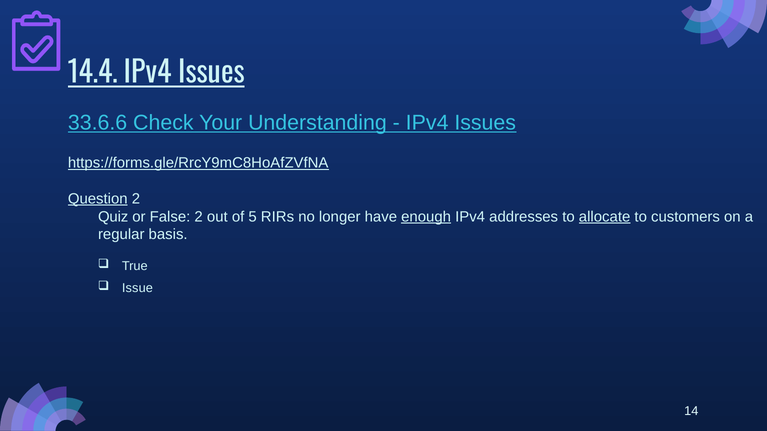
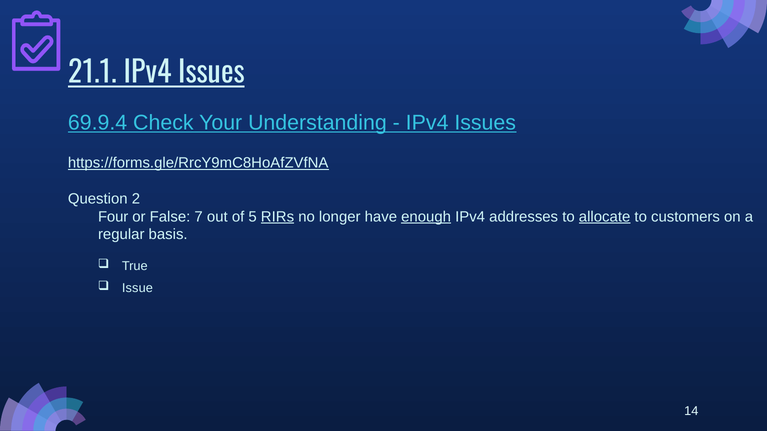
14.4: 14.4 -> 21.1 (93, 73)
33.6.6: 33.6.6 -> 69.9.4 (98, 123)
Question underline: present -> none (98, 199)
Quiz: Quiz -> Four (113, 217)
False 2: 2 -> 7 (199, 217)
RIRs underline: none -> present (277, 217)
